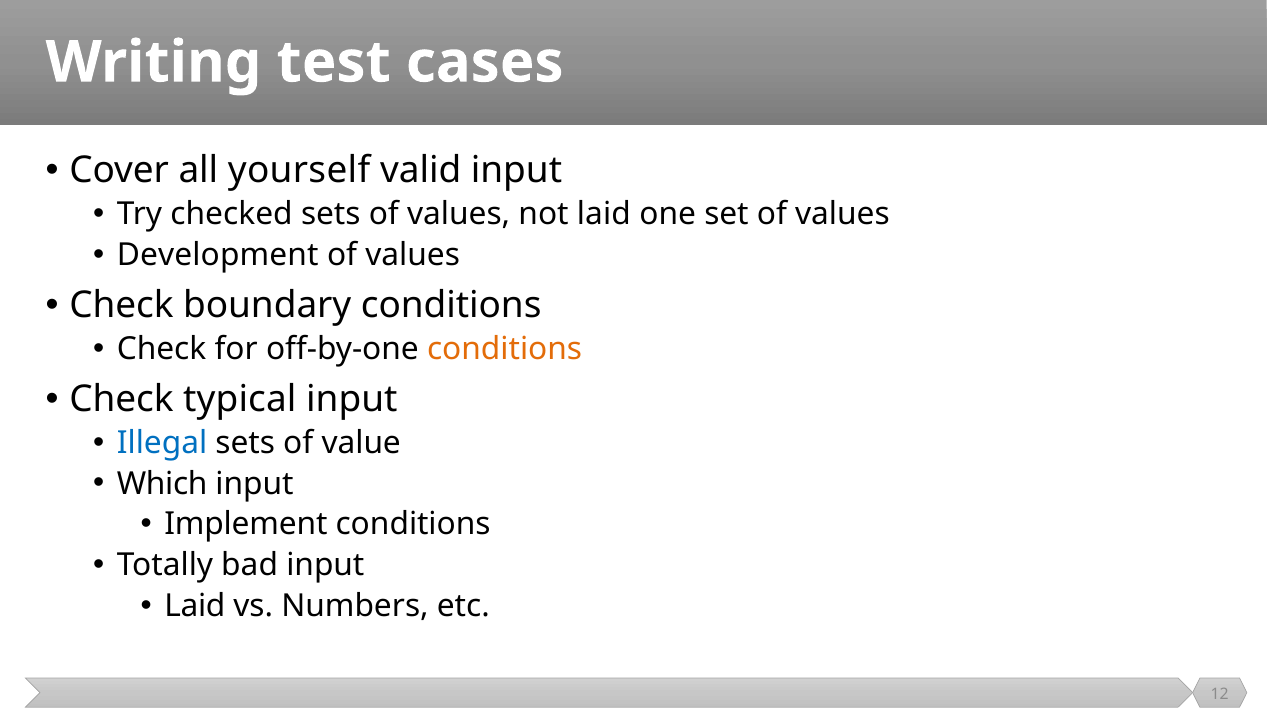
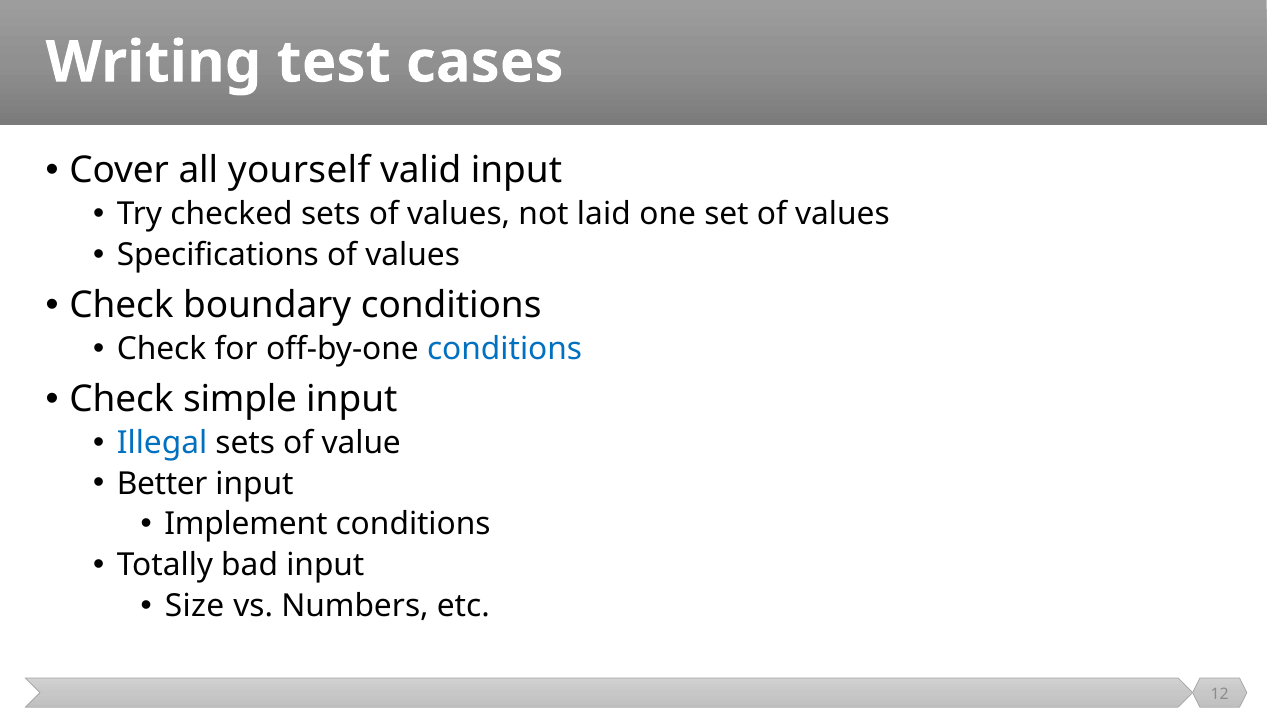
Development: Development -> Specifications (218, 255)
conditions colour: orange -> blue (505, 349)
typical: typical -> simple (240, 399)
Which: Which -> Better (162, 484)
Laid: Laid -> Size (195, 606)
